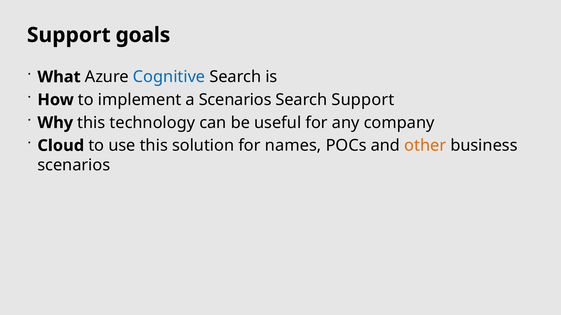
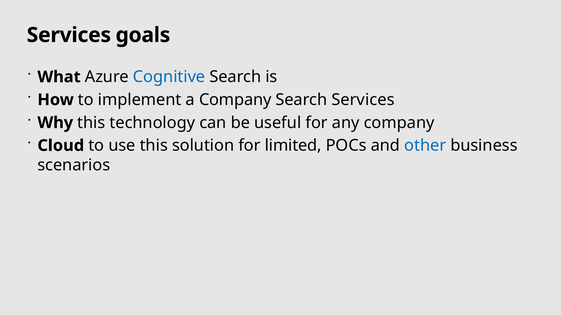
Support: Support -> Services (69, 35)
a Scenarios: Scenarios -> Company (235, 100)
Search Support: Support -> Services (363, 100)
names: names -> limited (293, 146)
other colour: orange -> blue (425, 146)
